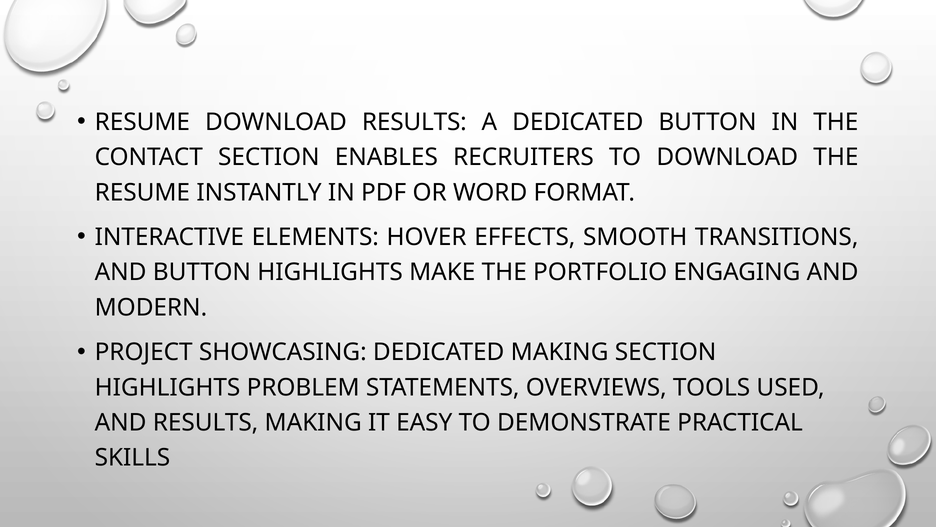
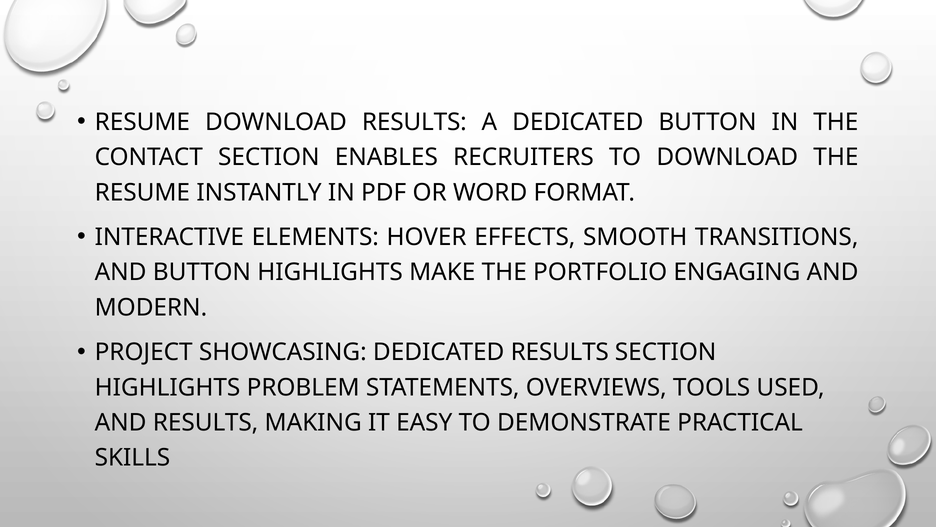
DEDICATED MAKING: MAKING -> RESULTS (560, 352)
